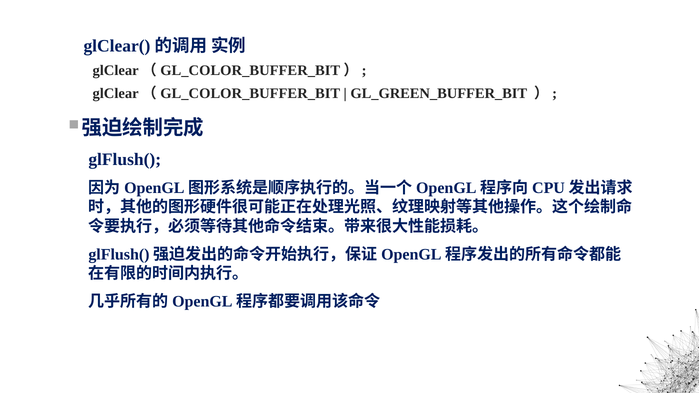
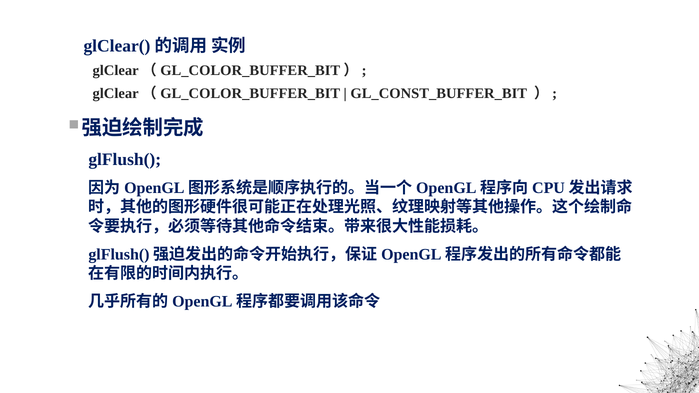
GL_GREEN_BUFFER_BIT: GL_GREEN_BUFFER_BIT -> GL_CONST_BUFFER_BIT (439, 94)
